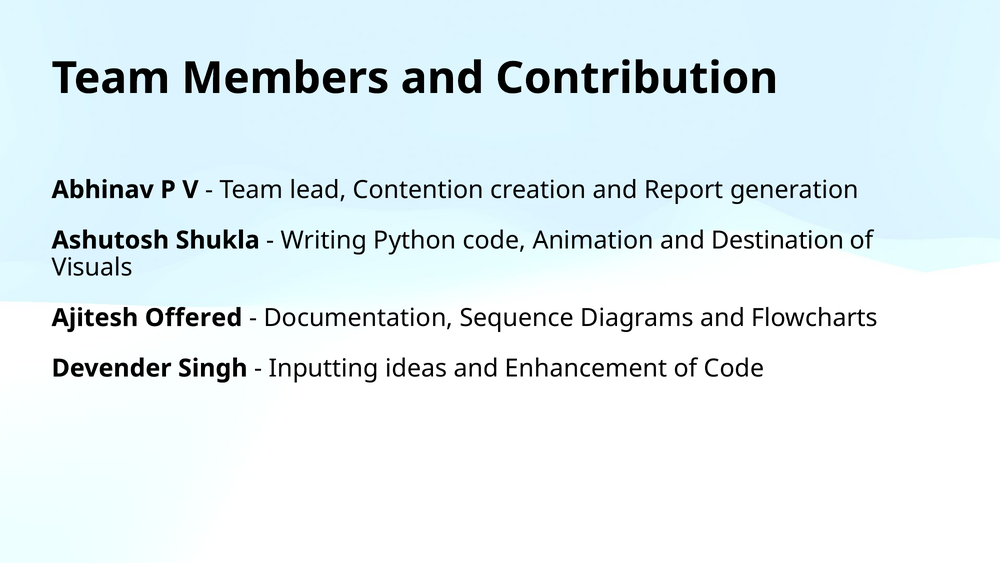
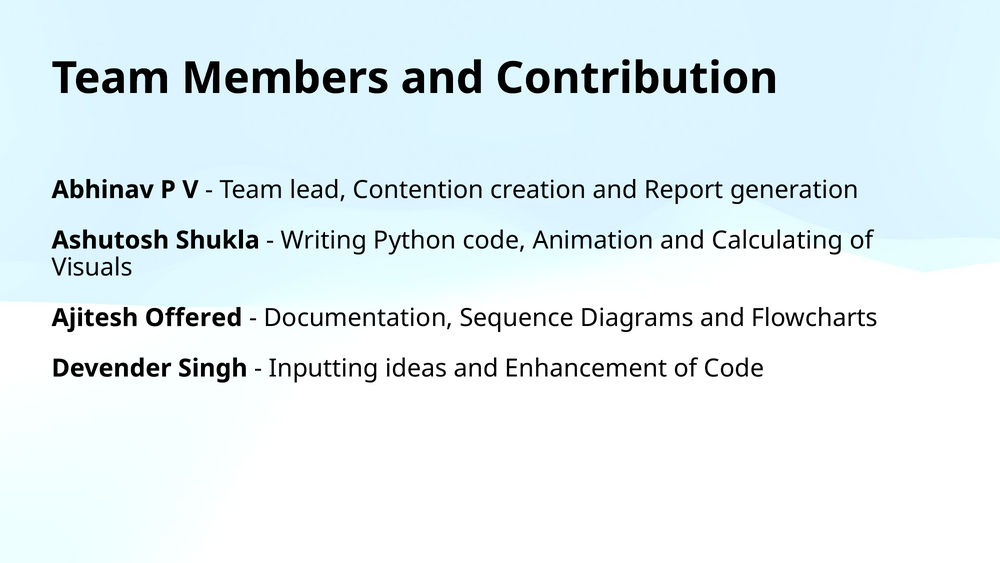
Destination: Destination -> Calculating (777, 240)
